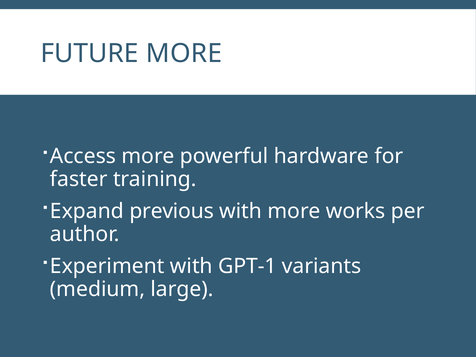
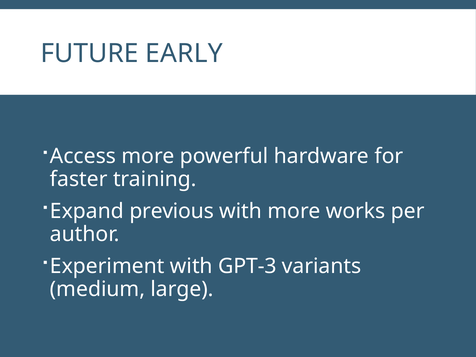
FUTURE MORE: MORE -> EARLY (184, 53)
GPT-1: GPT-1 -> GPT-3 (247, 266)
